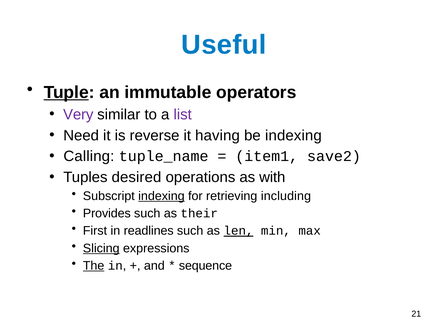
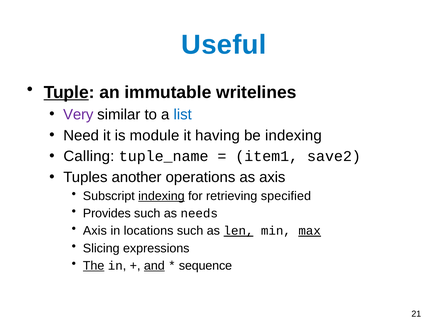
operators: operators -> writelines (256, 92)
list colour: purple -> blue (183, 115)
reverse: reverse -> module (154, 135)
desired: desired -> another (137, 177)
as with: with -> axis (272, 177)
including: including -> specified (286, 196)
their: their -> needs (199, 213)
First: First -> Axis (95, 231)
readlines: readlines -> locations (149, 231)
max underline: none -> present (310, 231)
Slicing underline: present -> none (101, 248)
and underline: none -> present (154, 266)
